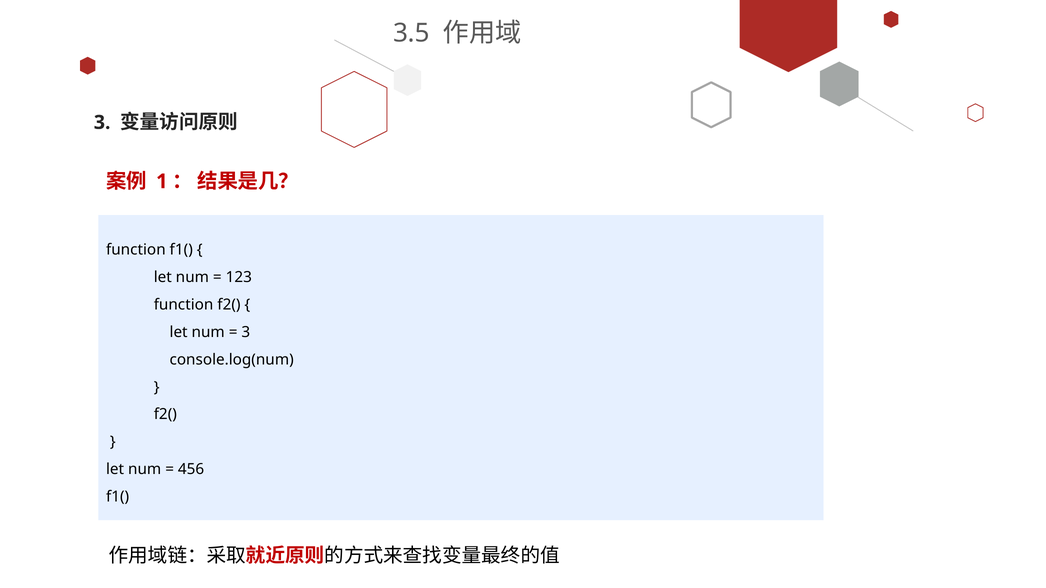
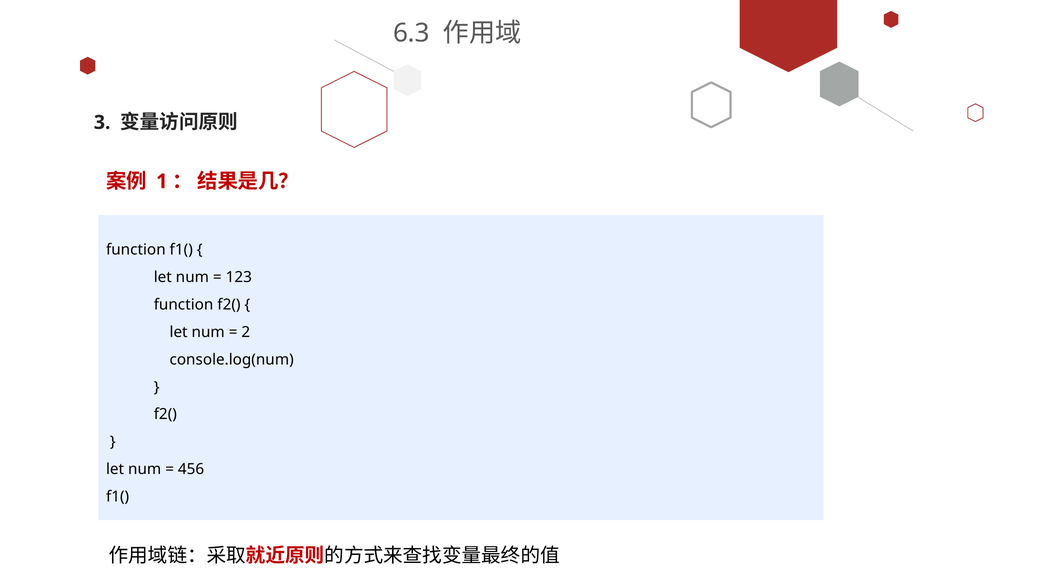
3.5: 3.5 -> 6.3 (412, 33)
3: 3 -> 2 (246, 332)
